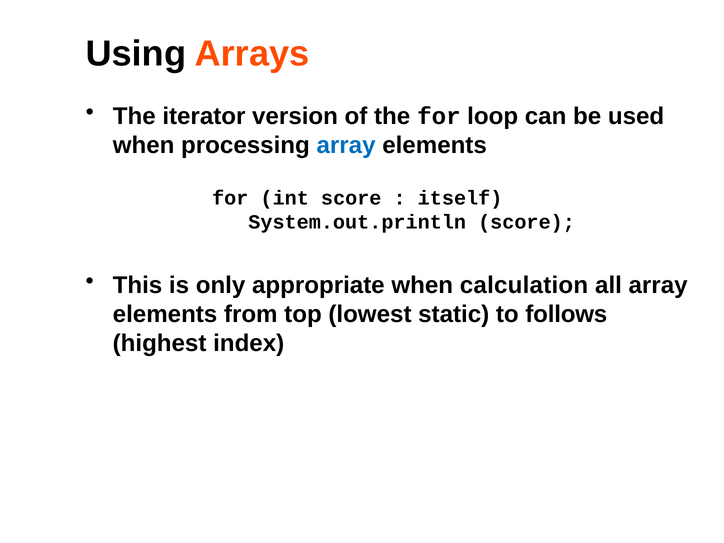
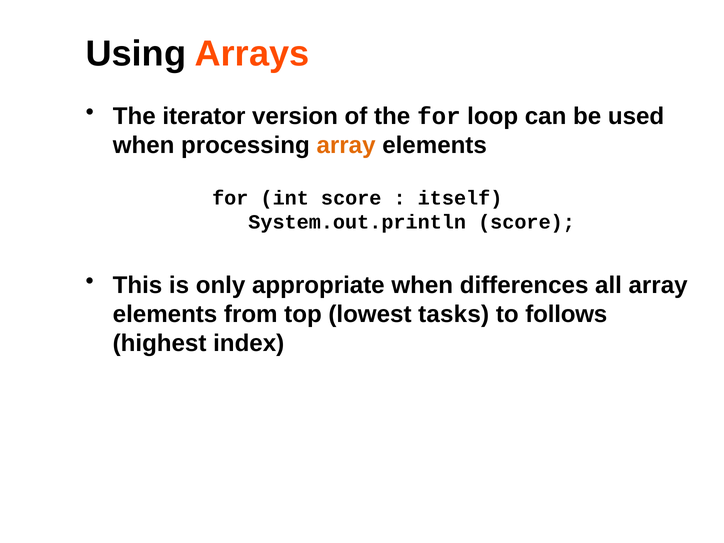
array colour: blue -> orange (346, 145)
calculation: calculation -> differences (524, 285)
static: static -> tasks (454, 314)
